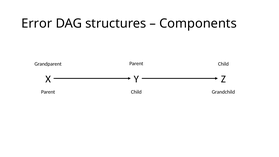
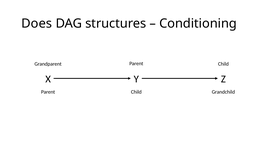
Error: Error -> Does (37, 23)
Components: Components -> Conditioning (198, 23)
